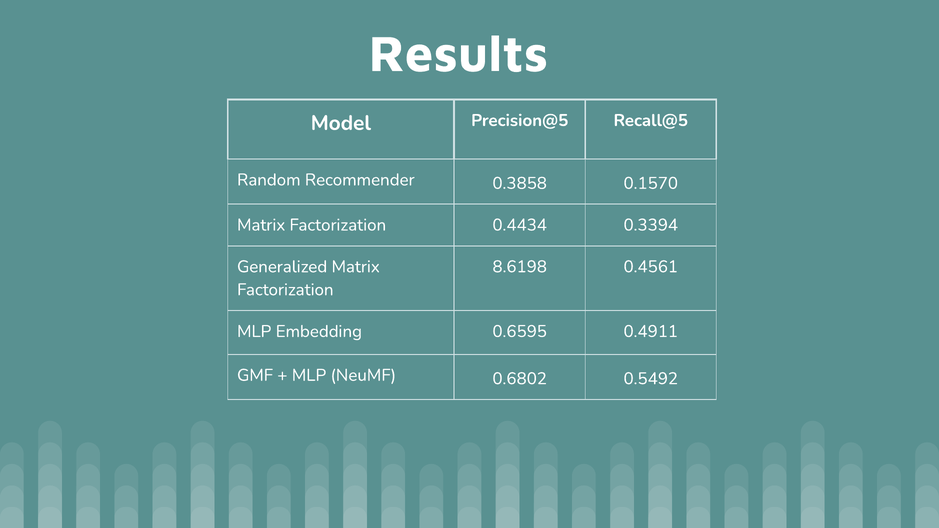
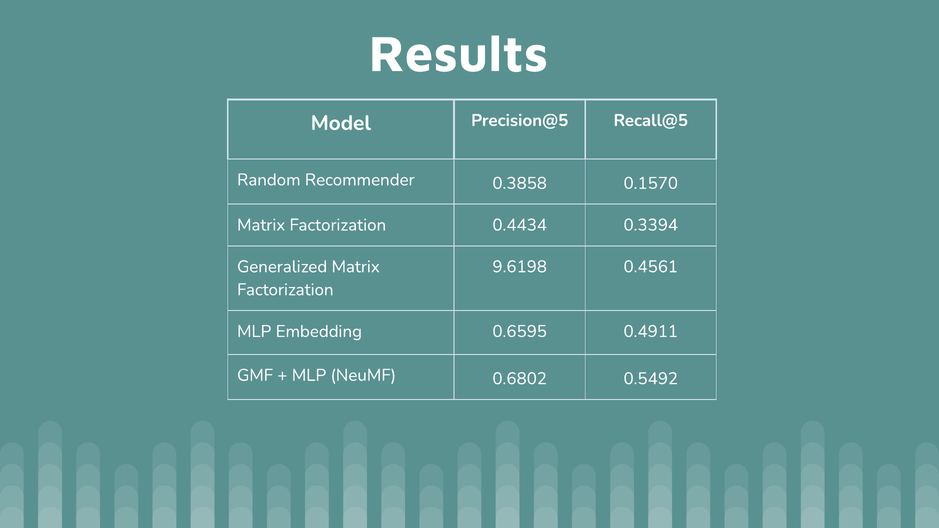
8.6198: 8.6198 -> 9.6198 (520, 267)
